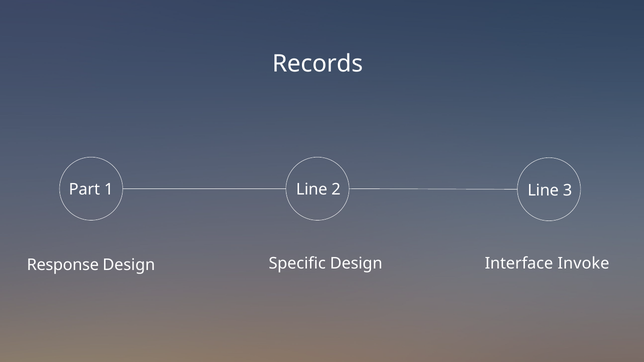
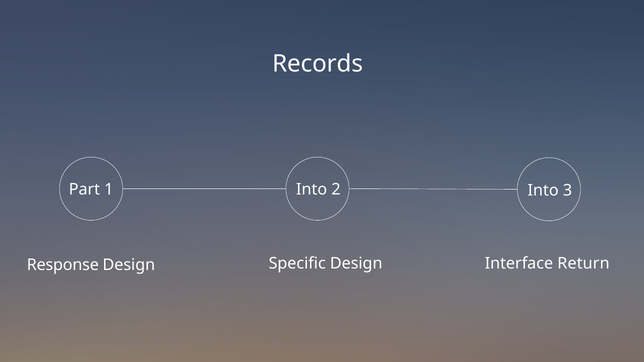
1 Line: Line -> Into (312, 190)
2 Line: Line -> Into (543, 190)
Invoke: Invoke -> Return (583, 264)
